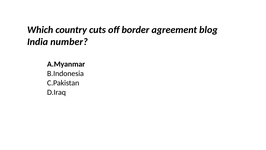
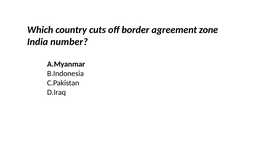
blog: blog -> zone (209, 30)
